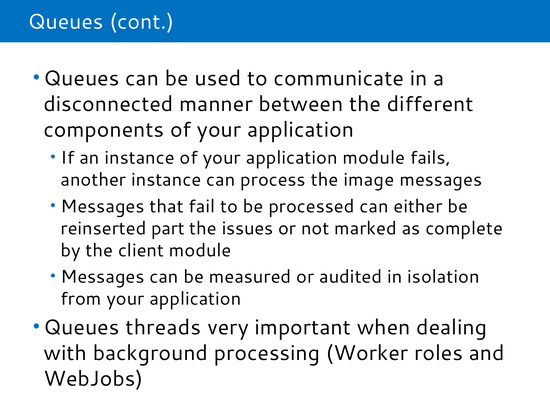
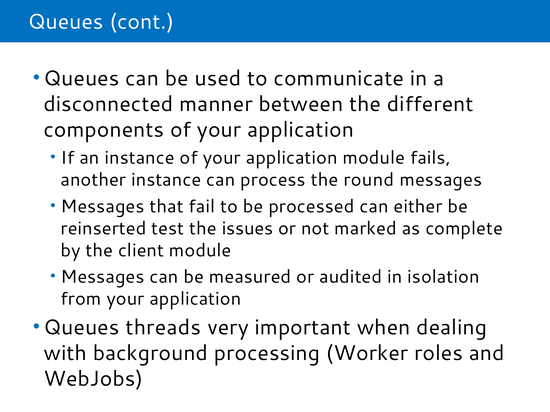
image: image -> round (369, 180)
part: part -> test (168, 229)
